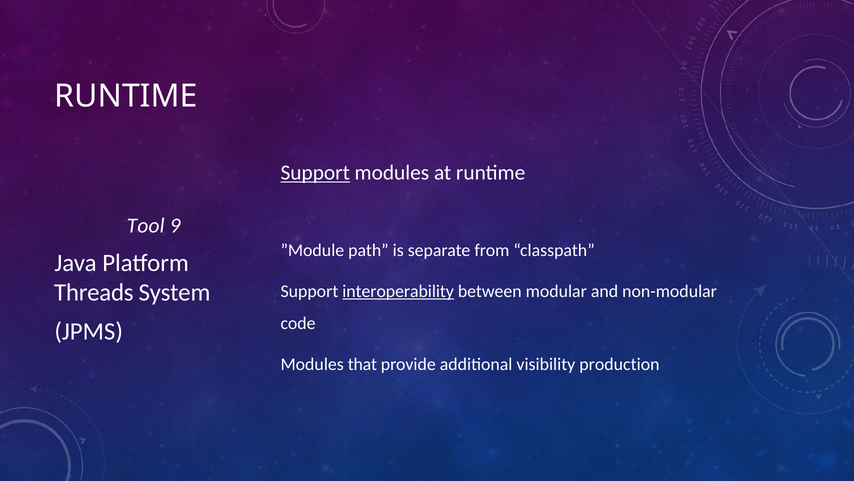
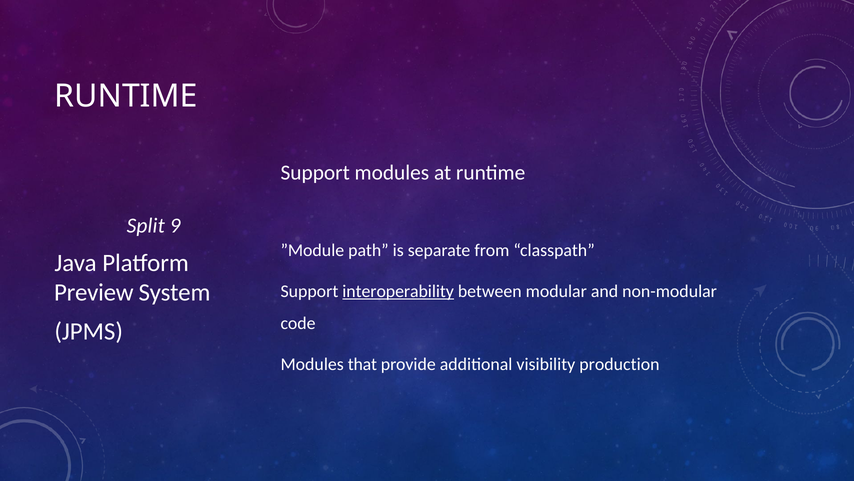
Support underline: present -> none (315, 173)
Tool: Tool -> Split (146, 226)
Threads: Threads -> Preview (94, 292)
